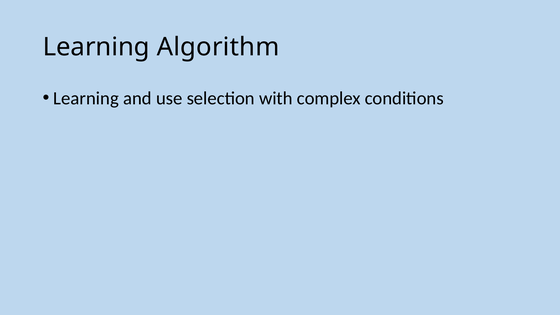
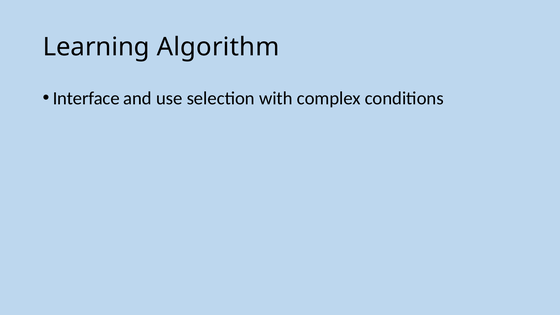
Learning: Learning -> Interface (86, 98)
